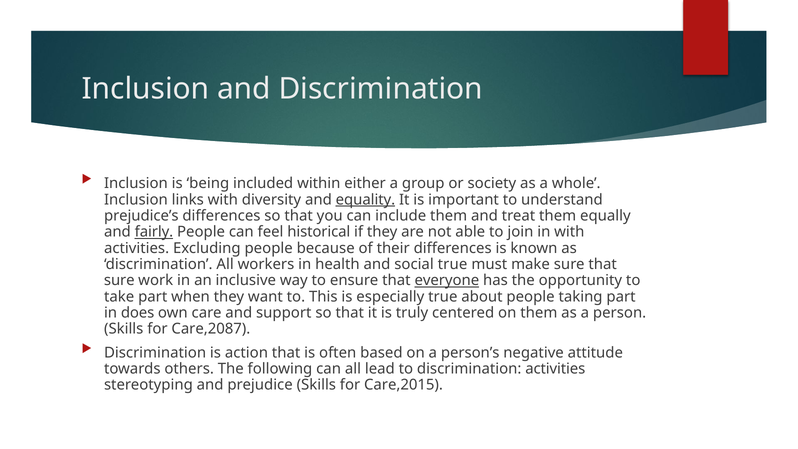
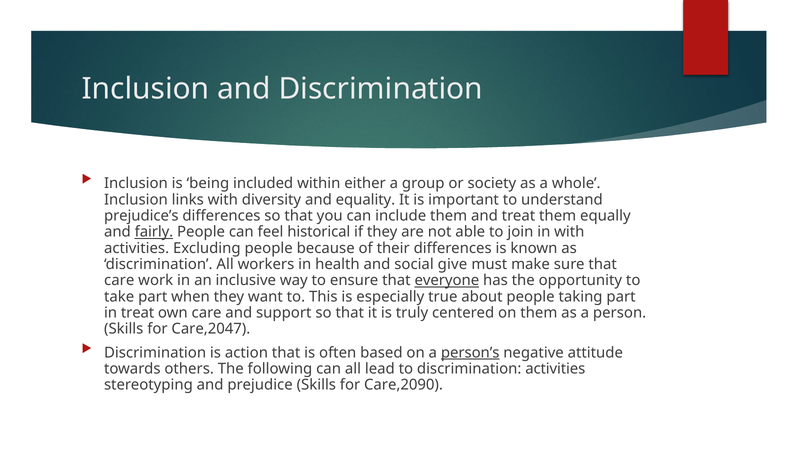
equality underline: present -> none (365, 200)
social true: true -> give (453, 264)
sure: sure -> care (119, 280)
in does: does -> treat (138, 313)
Care,2087: Care,2087 -> Care,2047 (211, 329)
person’s underline: none -> present (470, 353)
Care,2015: Care,2015 -> Care,2090 (404, 385)
